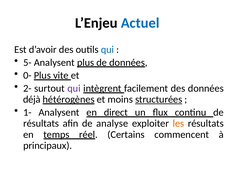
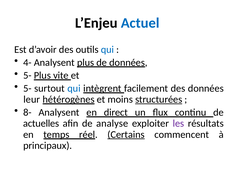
5-: 5- -> 4- (27, 63)
0-: 0- -> 5- (27, 76)
2-: 2- -> 5- (27, 89)
qui colour: purple -> blue (74, 89)
déjà: déjà -> leur (32, 100)
1-: 1- -> 8- (27, 113)
résultats: résultats -> actuelles (41, 124)
les colour: orange -> purple (178, 124)
Certains underline: none -> present (126, 135)
